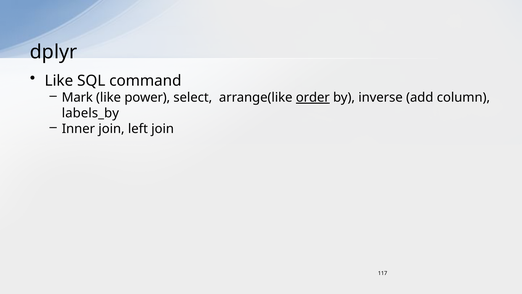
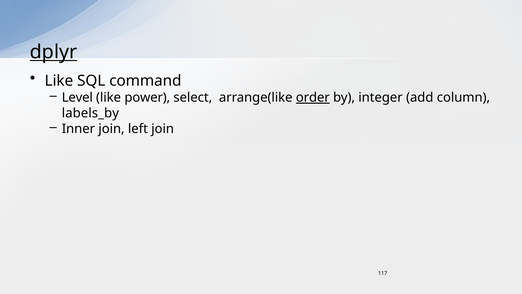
dplyr underline: none -> present (54, 52)
Mark: Mark -> Level (77, 97)
inverse: inverse -> integer (381, 97)
